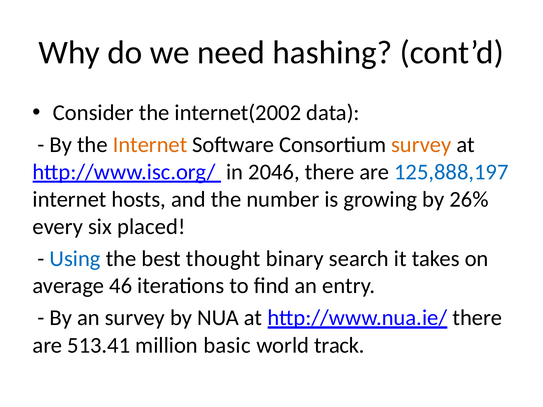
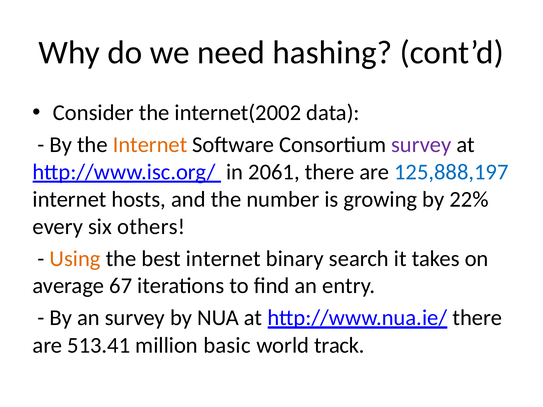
survey colour: orange -> purple (421, 145)
2046: 2046 -> 2061 (274, 172)
26%: 26% -> 22% (469, 200)
placed: placed -> others (151, 227)
Using colour: blue -> orange (75, 259)
best thought: thought -> internet (223, 259)
46: 46 -> 67 (121, 286)
